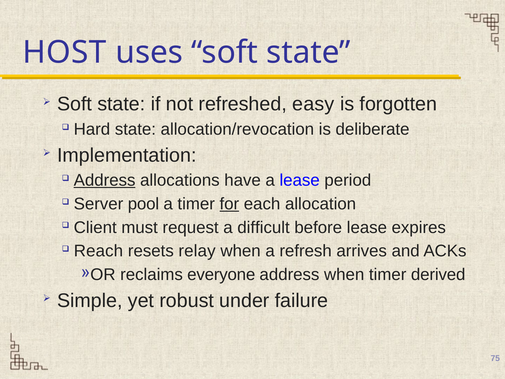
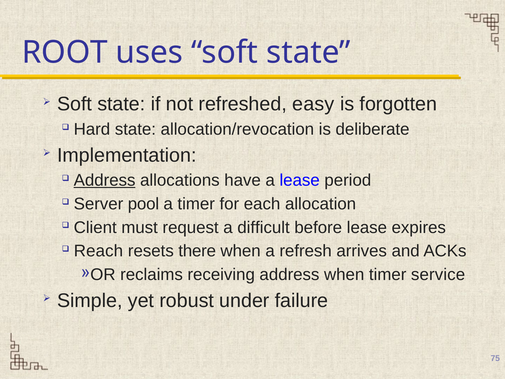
HOST: HOST -> ROOT (65, 52)
for underline: present -> none (229, 204)
relay: relay -> there (197, 251)
everyone: everyone -> receiving (221, 274)
derived: derived -> service (438, 274)
